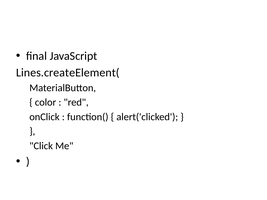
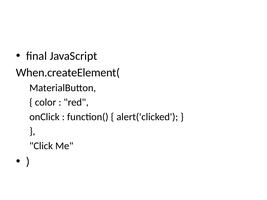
Lines.createElement(: Lines.createElement( -> When.createElement( (68, 73)
